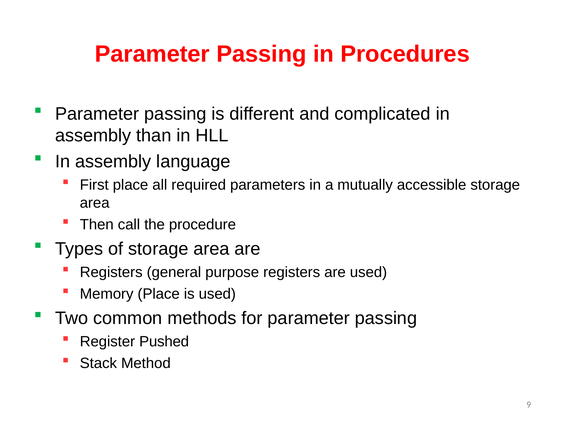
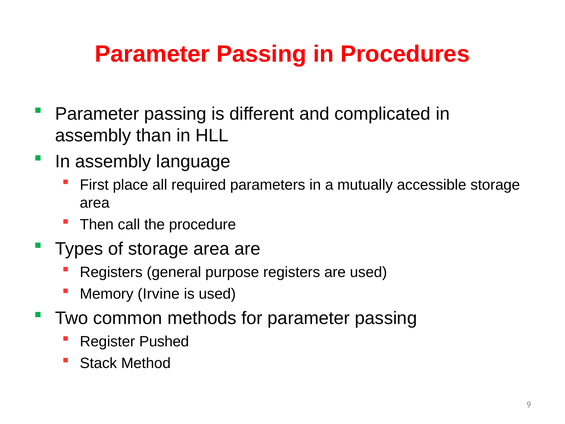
Memory Place: Place -> Irvine (159, 294)
